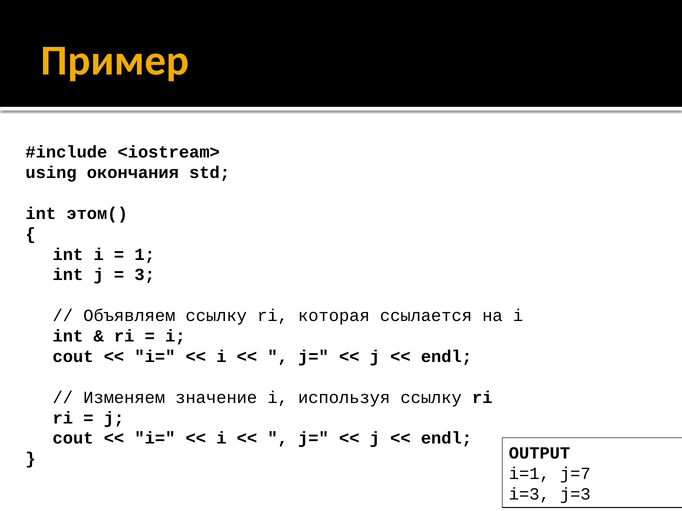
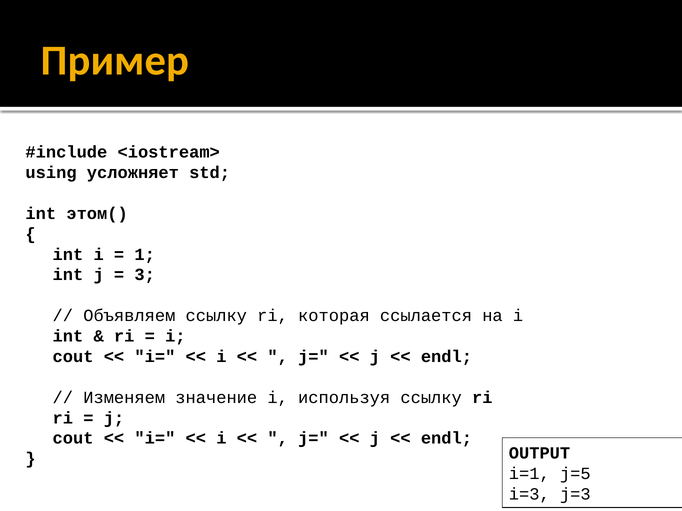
окончания: окончания -> усложняет (133, 173)
j=7: j=7 -> j=5 (575, 474)
